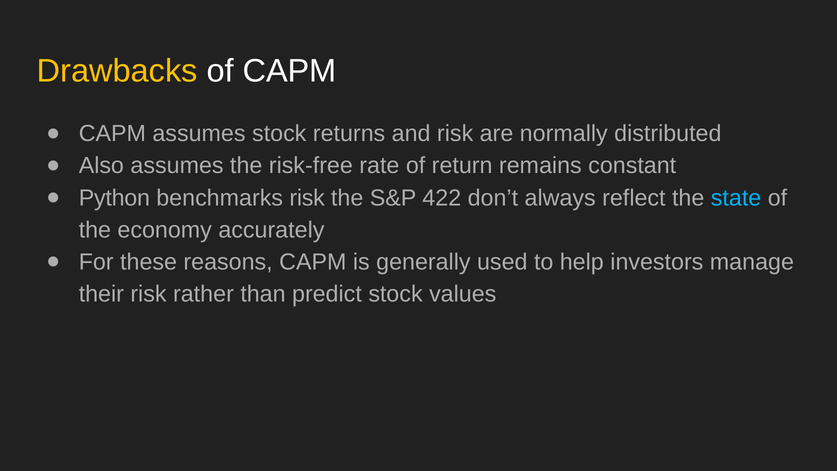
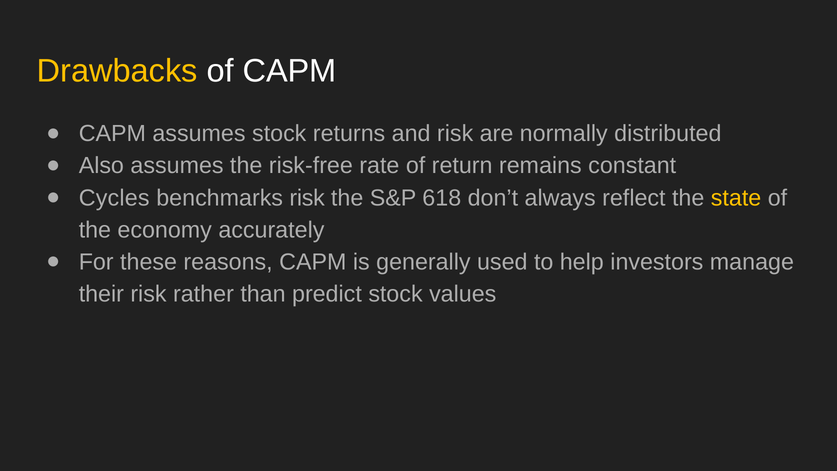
Python: Python -> Cycles (114, 198)
422: 422 -> 618 (442, 198)
state colour: light blue -> yellow (736, 198)
